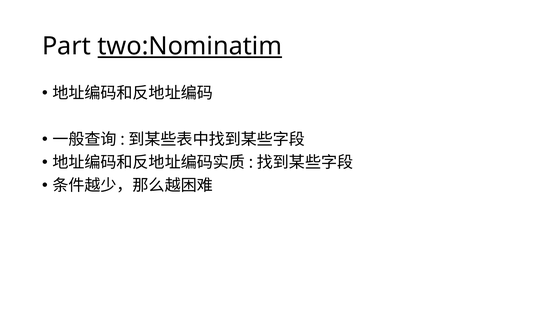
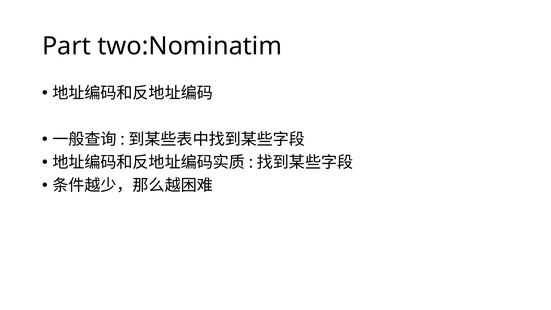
two:Nominatim underline: present -> none (190, 46)
